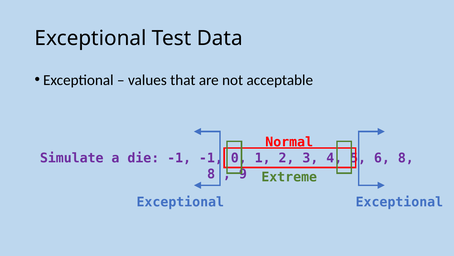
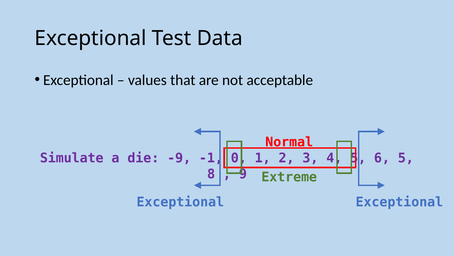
die -1: -1 -> -9 (179, 158)
6 8: 8 -> 5 (406, 158)
